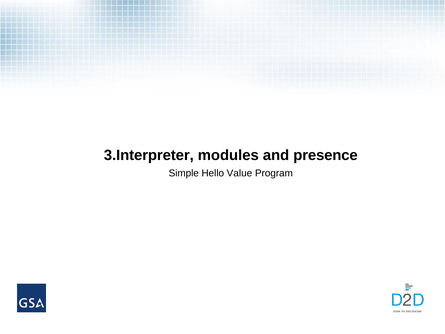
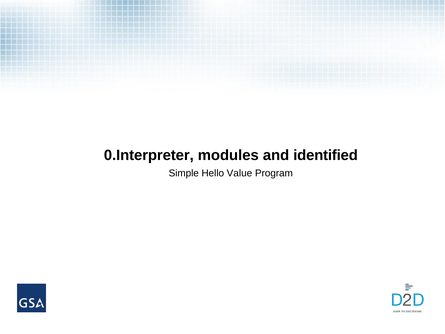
3.Interpreter: 3.Interpreter -> 0.Interpreter (149, 155)
presence: presence -> identified (326, 155)
